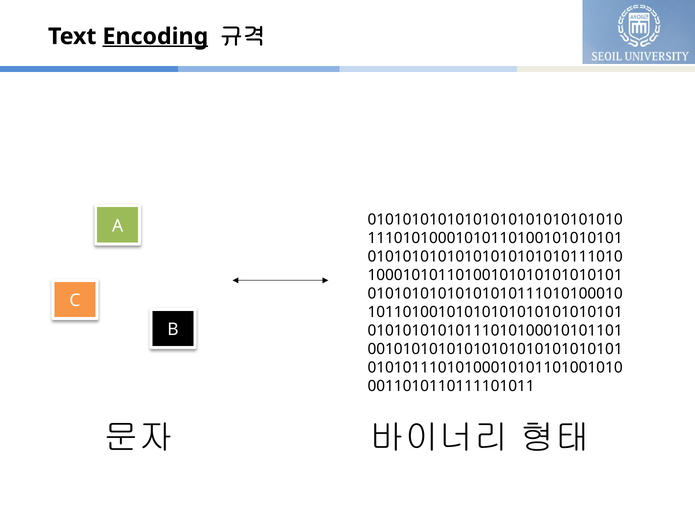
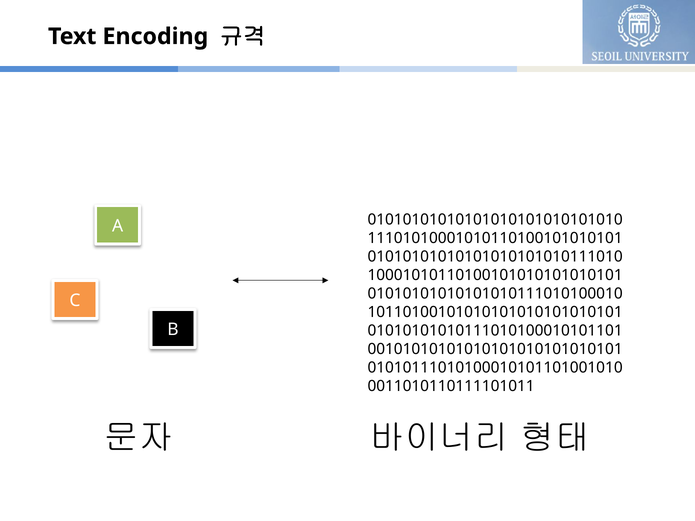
Encoding underline: present -> none (155, 36)
